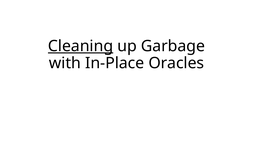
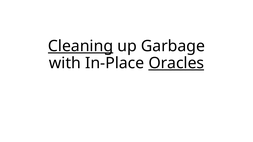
Oracles underline: none -> present (176, 63)
